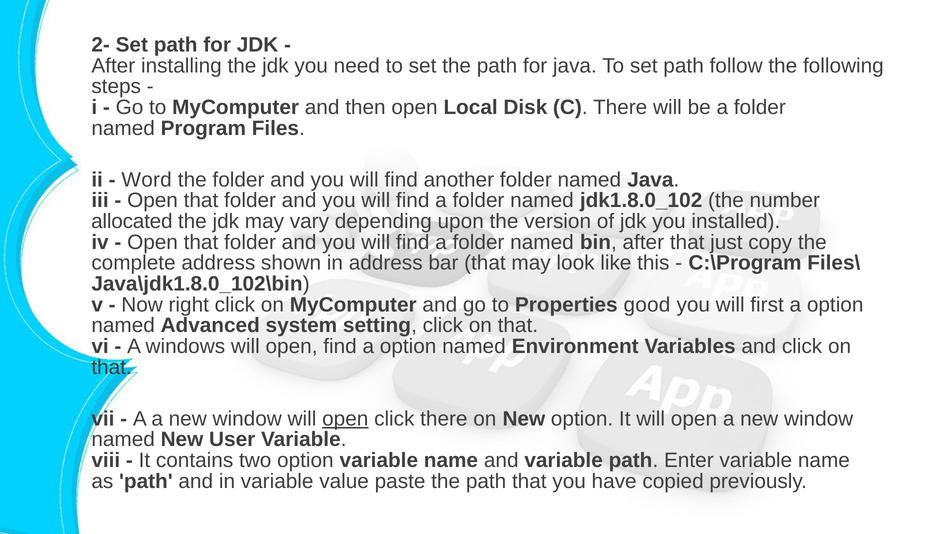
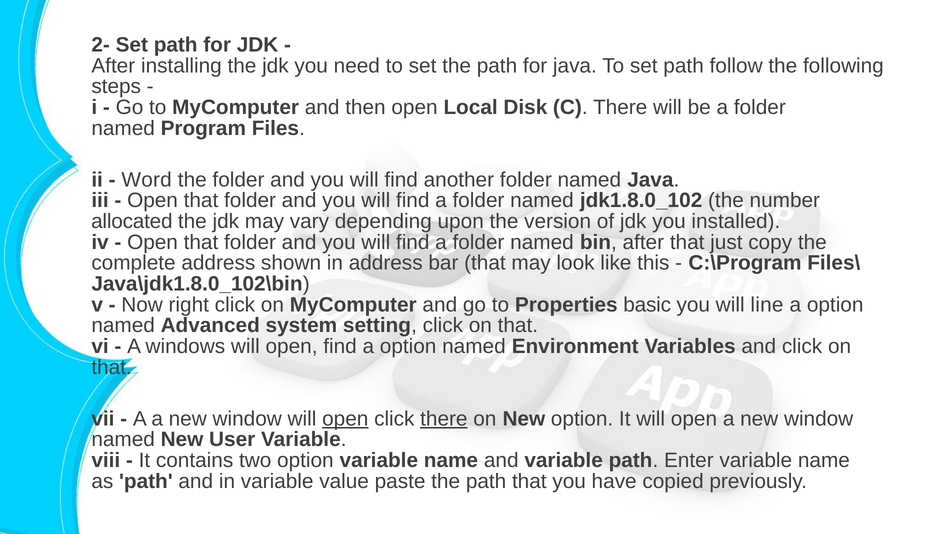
good: good -> basic (647, 305)
first: first -> line (767, 305)
there underline: none -> present (444, 419)
